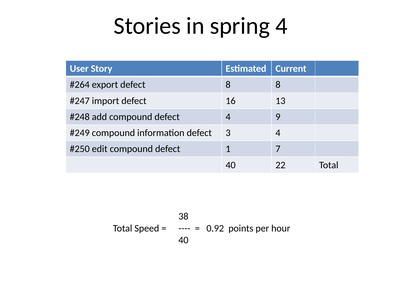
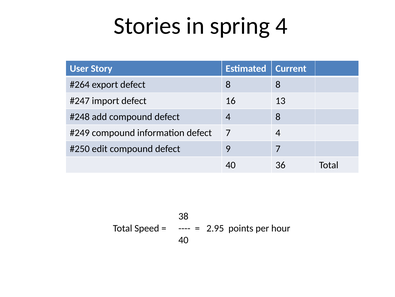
4 9: 9 -> 8 (278, 117)
defect 3: 3 -> 7 (228, 133)
1: 1 -> 9 (228, 149)
22: 22 -> 36 (280, 165)
0.92: 0.92 -> 2.95 (215, 228)
